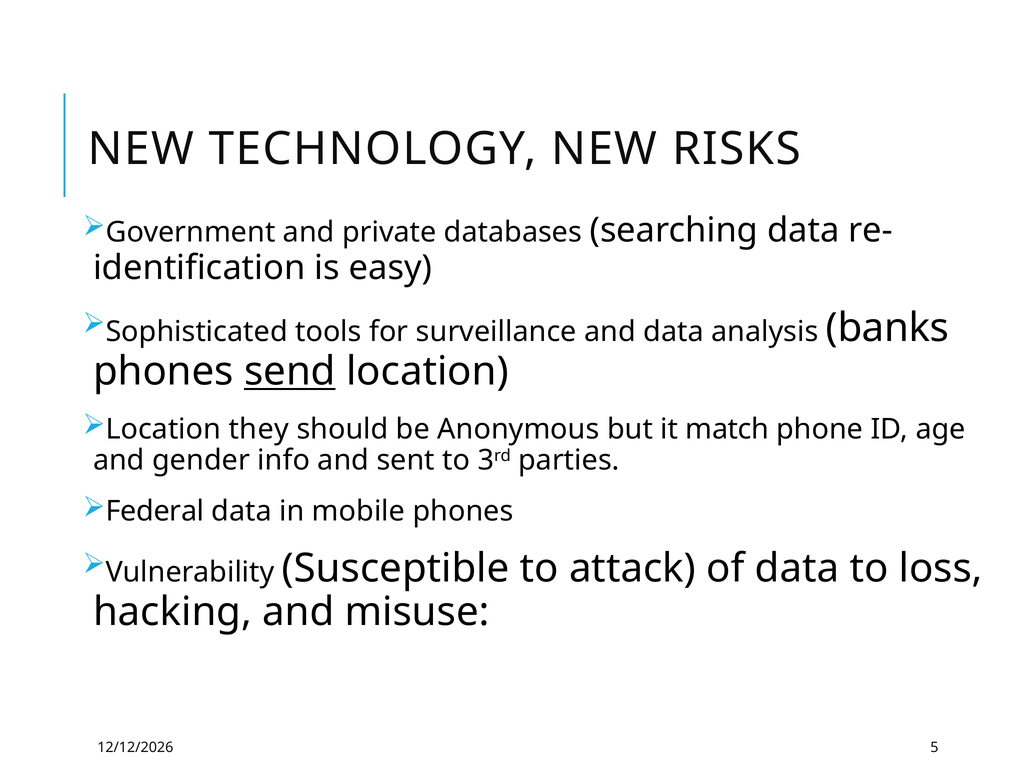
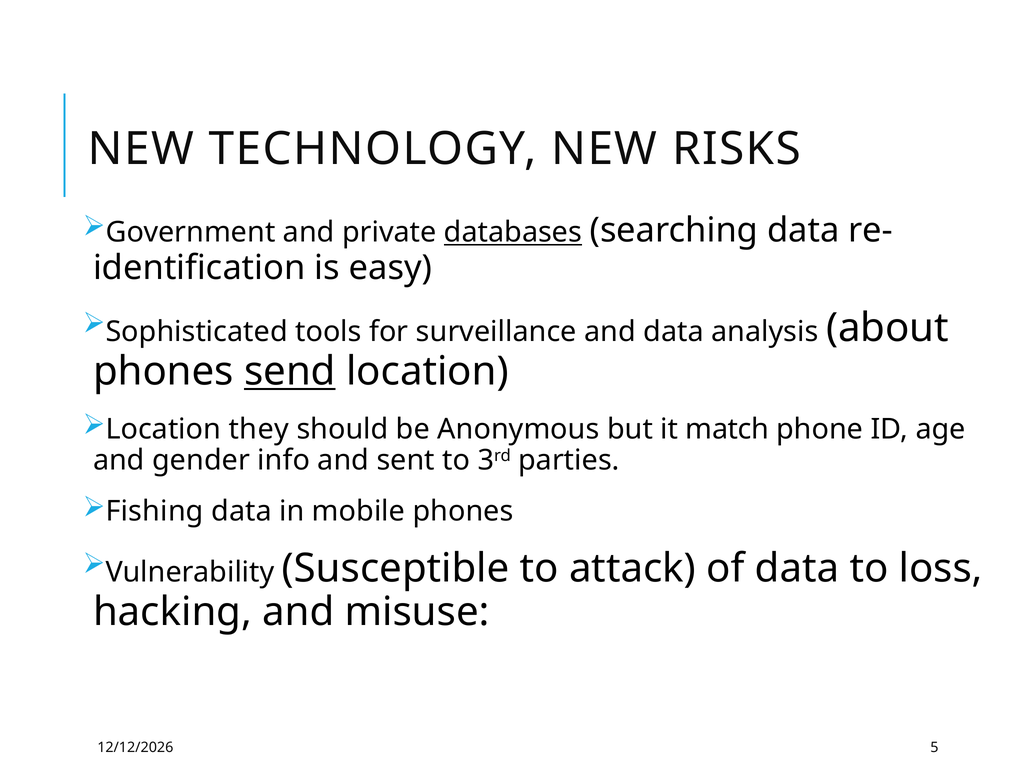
databases underline: none -> present (513, 233)
banks: banks -> about (887, 328)
Federal: Federal -> Fishing (155, 511)
